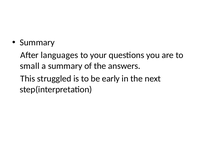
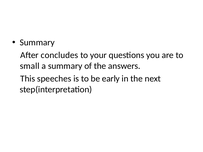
languages: languages -> concludes (59, 55)
struggled: struggled -> speeches (54, 79)
